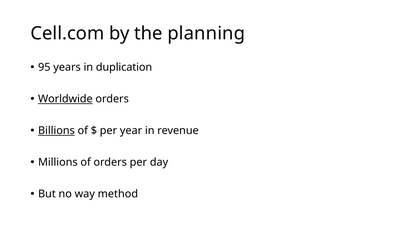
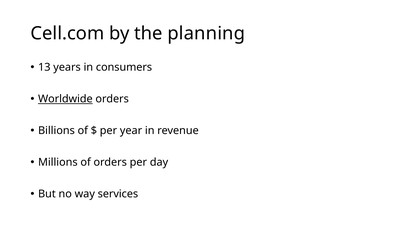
95: 95 -> 13 (44, 67)
duplication: duplication -> consumers (124, 67)
Billions underline: present -> none (56, 131)
method: method -> services (118, 195)
